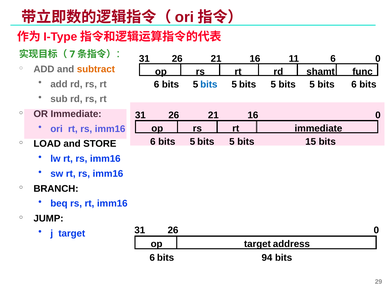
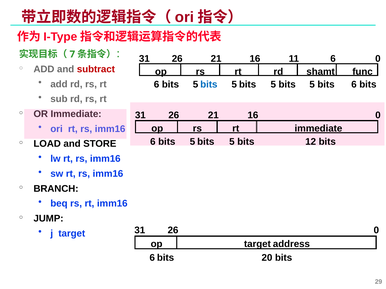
subtract colour: orange -> red (96, 69)
15: 15 -> 12 (311, 142)
94: 94 -> 20 (267, 258)
